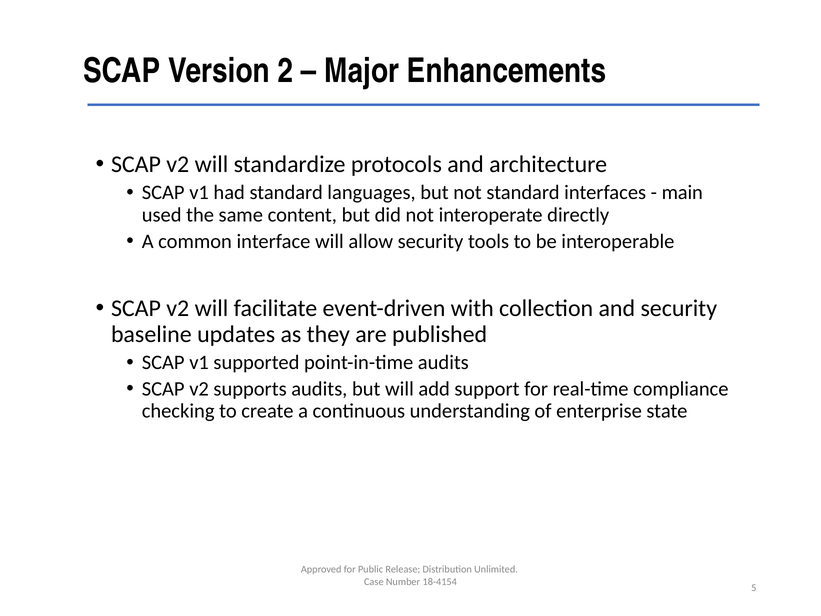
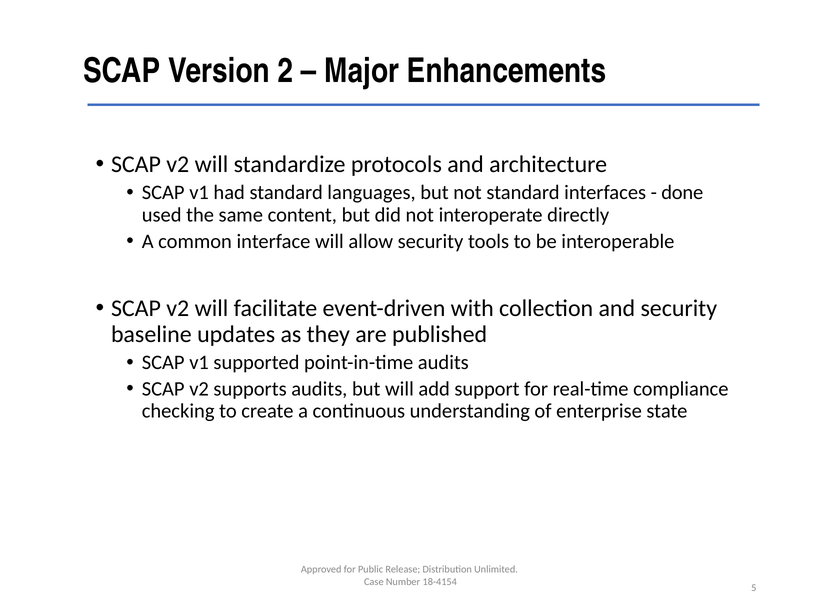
main: main -> done (682, 193)
